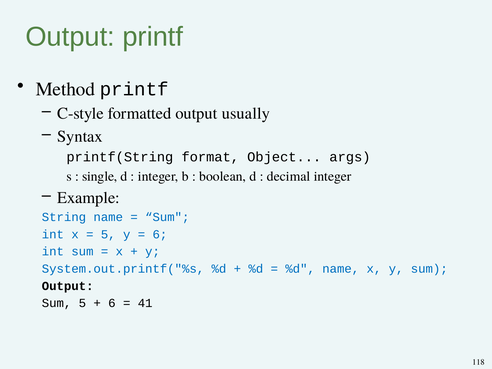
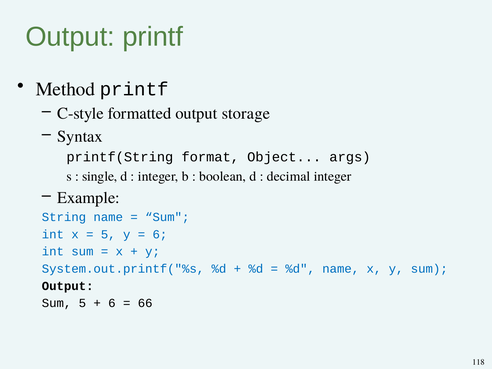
usually: usually -> storage (246, 113)
41: 41 -> 66 (145, 303)
